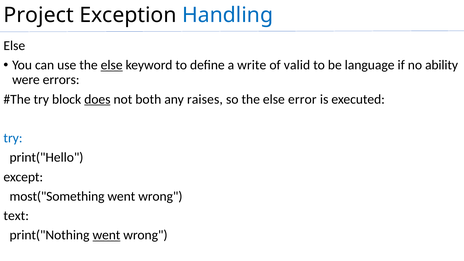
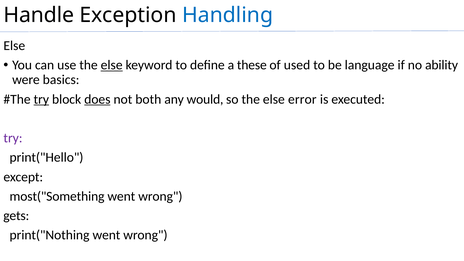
Project: Project -> Handle (39, 15)
write: write -> these (252, 65)
valid: valid -> used (297, 65)
errors: errors -> basics (61, 80)
try underline: none -> present (41, 99)
raises: raises -> would (205, 99)
try colour: blue -> purple (13, 138)
text: text -> gets (16, 216)
went underline: present -> none (106, 235)
